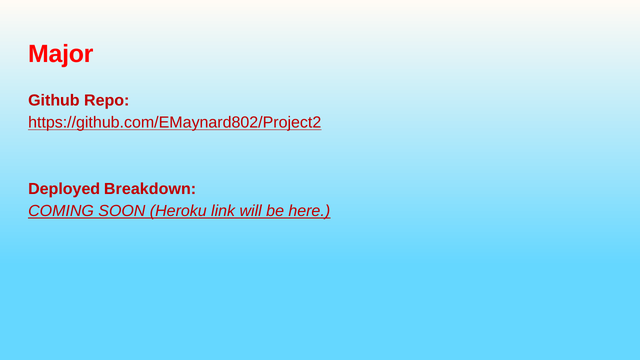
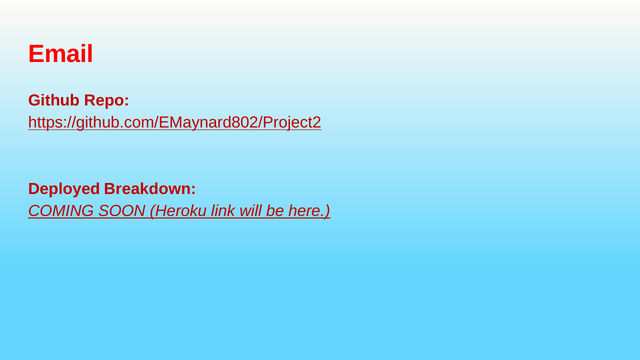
Major: Major -> Email (61, 54)
